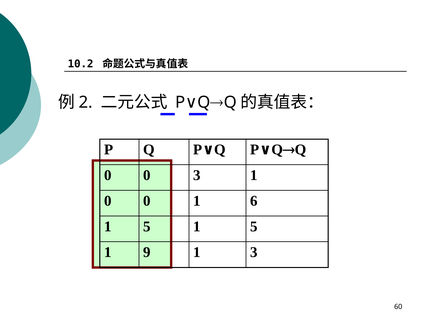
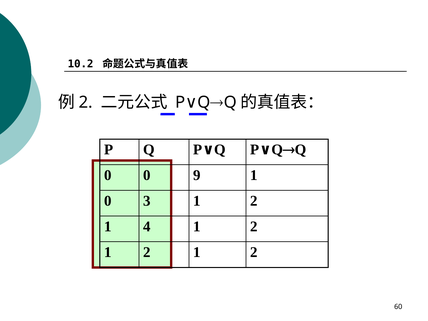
0 3: 3 -> 9 (197, 175)
0: 0 -> 3 (147, 201)
6: 6 -> 2 (254, 201)
5: 5 -> 4 (147, 227)
5: 5 -> 2 (254, 227)
9: 9 -> 2 (147, 252)
3: 3 -> 2 (254, 252)
